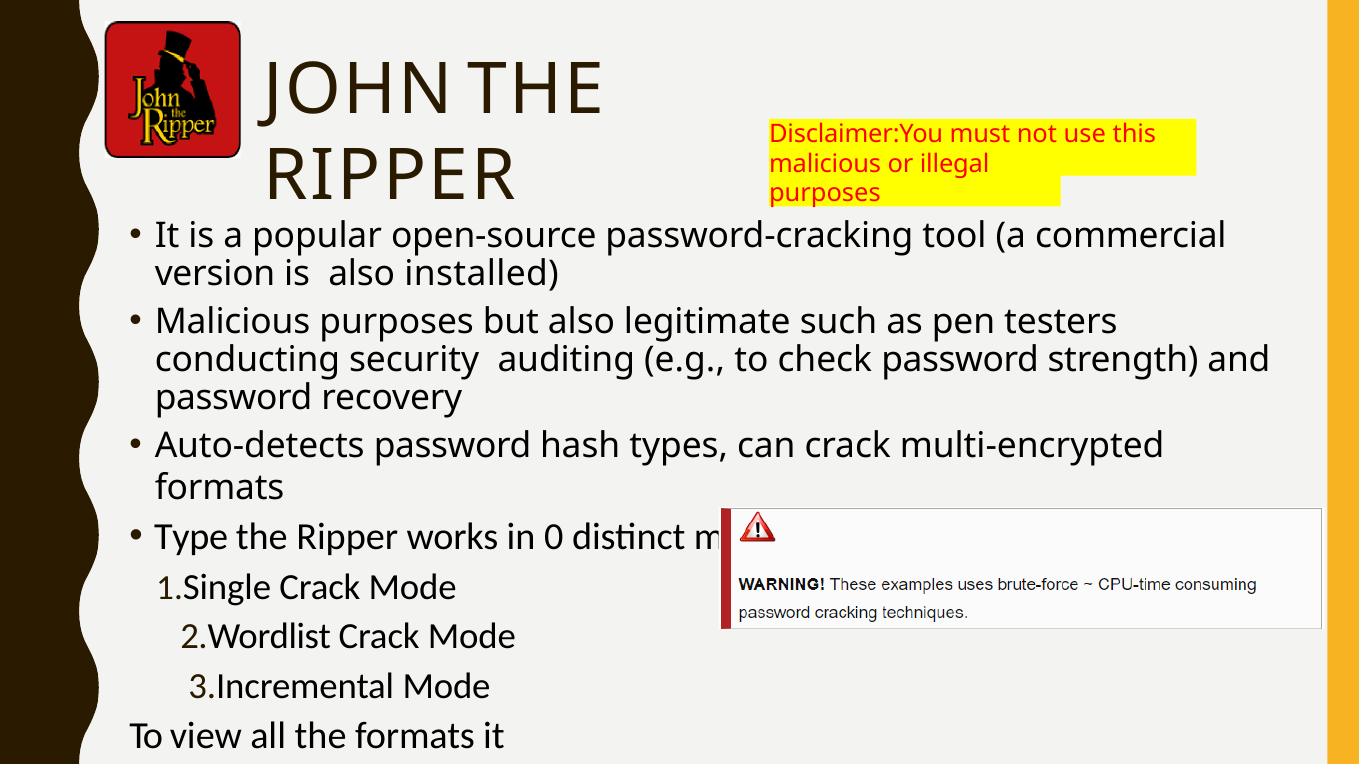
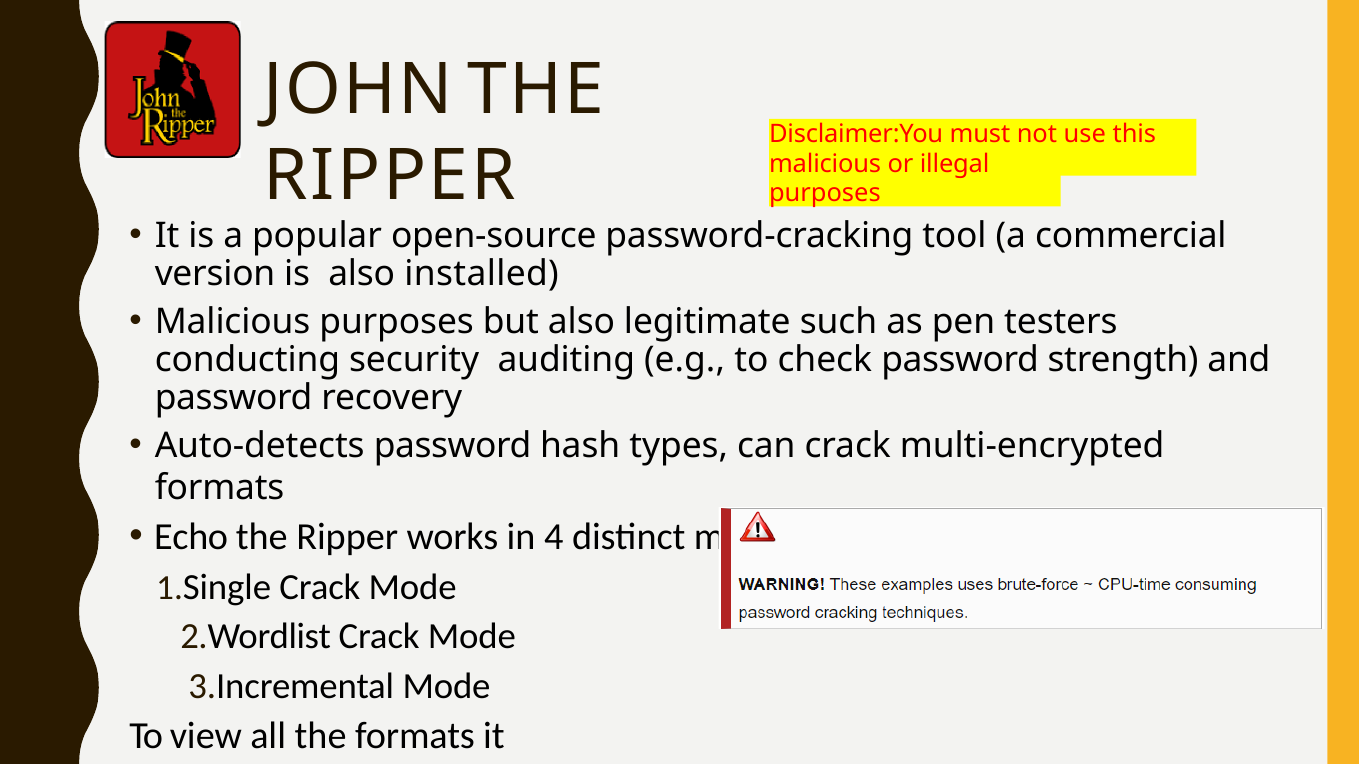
Type: Type -> Echo (191, 537)
0: 0 -> 4 (554, 537)
